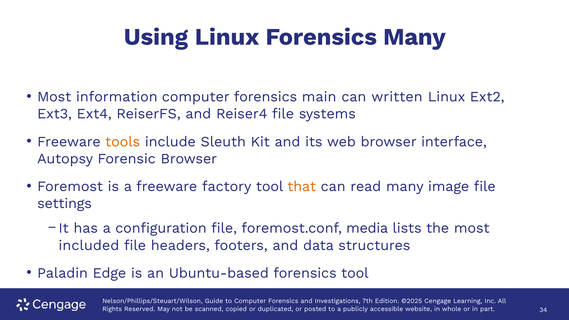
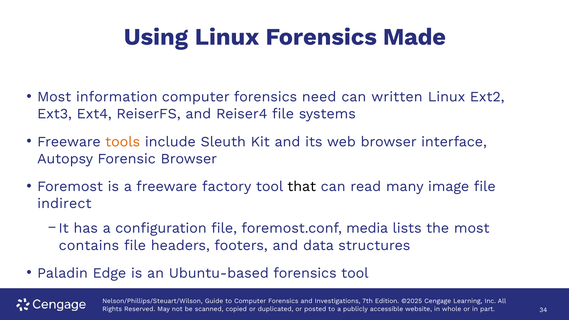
Forensics Many: Many -> Made (414, 37)
main: main -> need (319, 97)
that colour: orange -> black (302, 186)
settings: settings -> indirect (64, 204)
included: included -> contains (89, 245)
